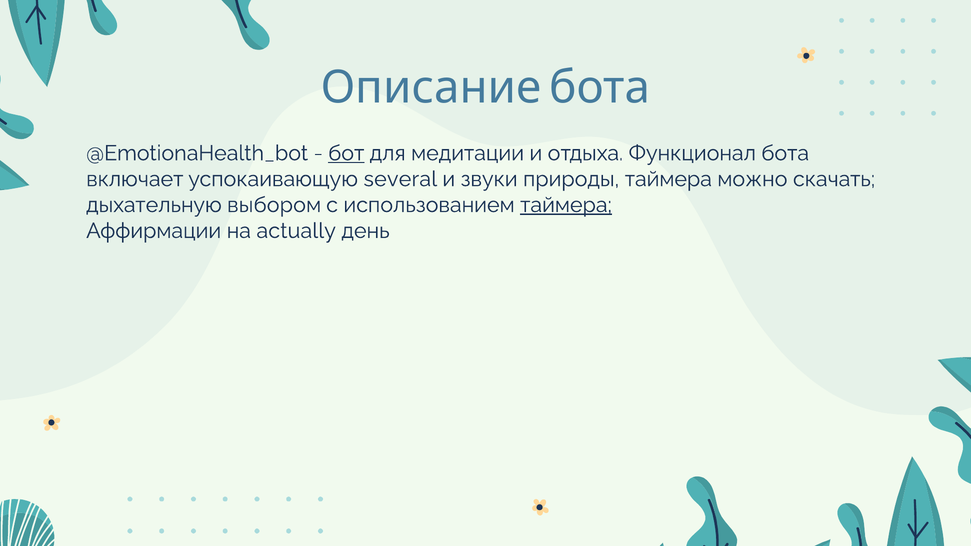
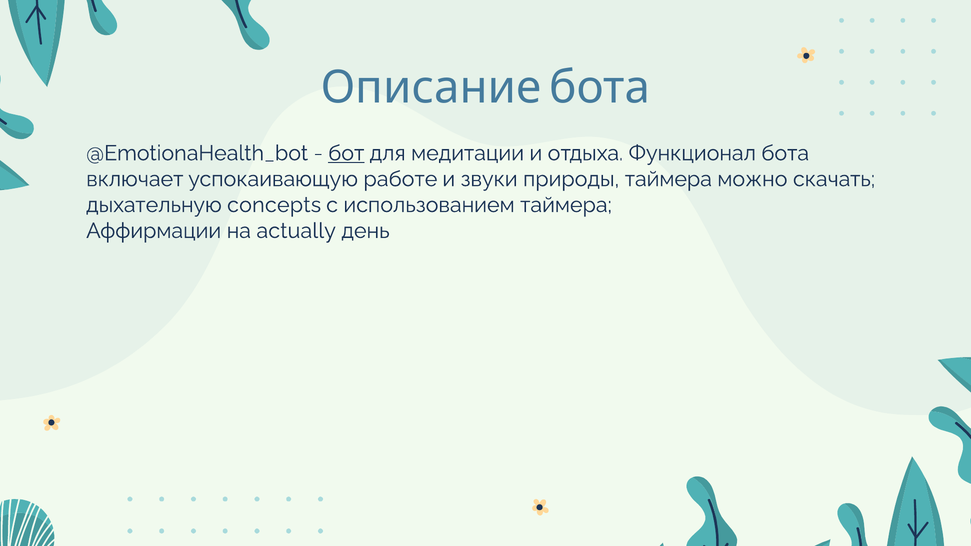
several: several -> работе (400, 179)
выбором: выбором -> concepts (274, 205)
таймера underline: present -> none (566, 205)
